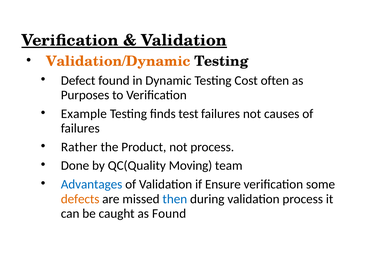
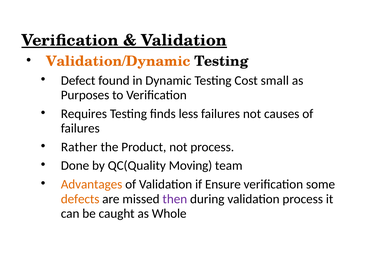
often: often -> small (275, 80)
Example: Example -> Requires (84, 114)
test: test -> less (188, 114)
Advantages colour: blue -> orange (92, 184)
then colour: blue -> purple (175, 199)
as Found: Found -> Whole (169, 214)
